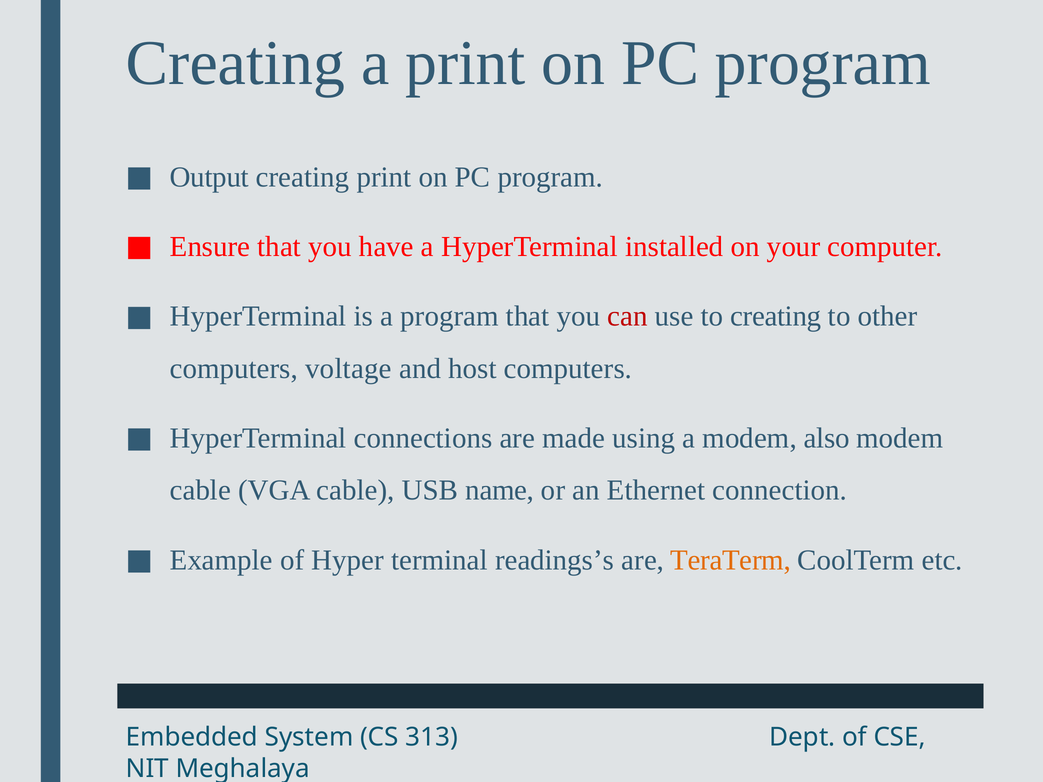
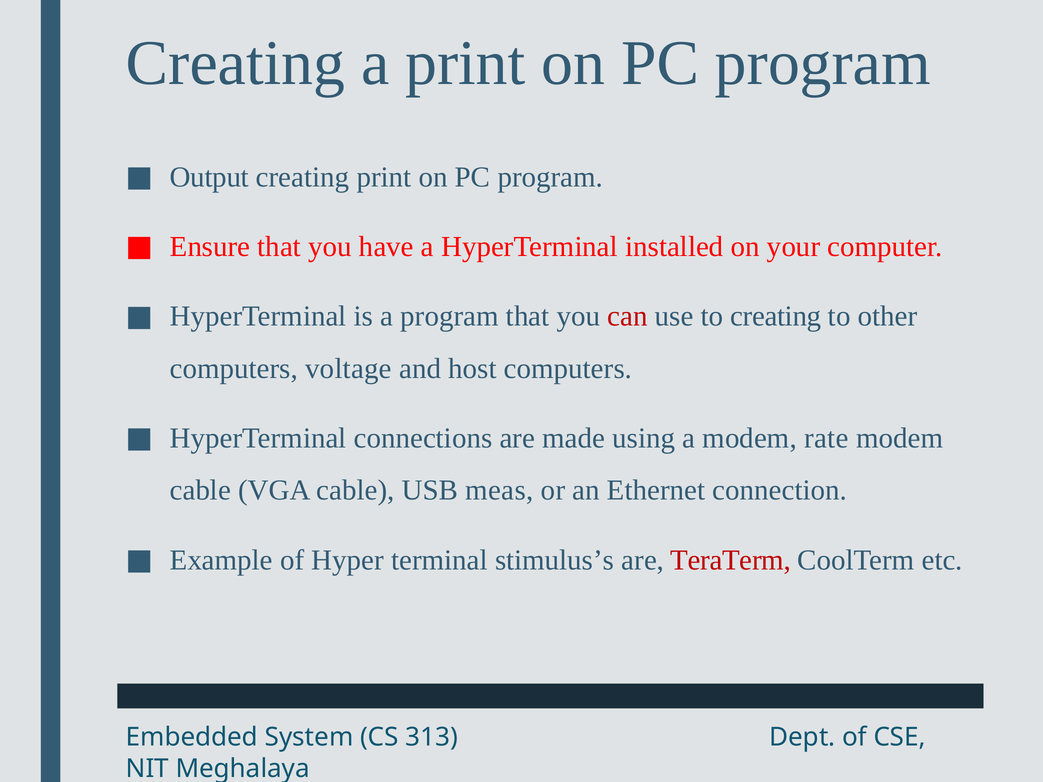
also: also -> rate (826, 438)
name: name -> meas (499, 491)
readings’s: readings’s -> stimulus’s (555, 560)
TeraTerm colour: orange -> red (731, 560)
